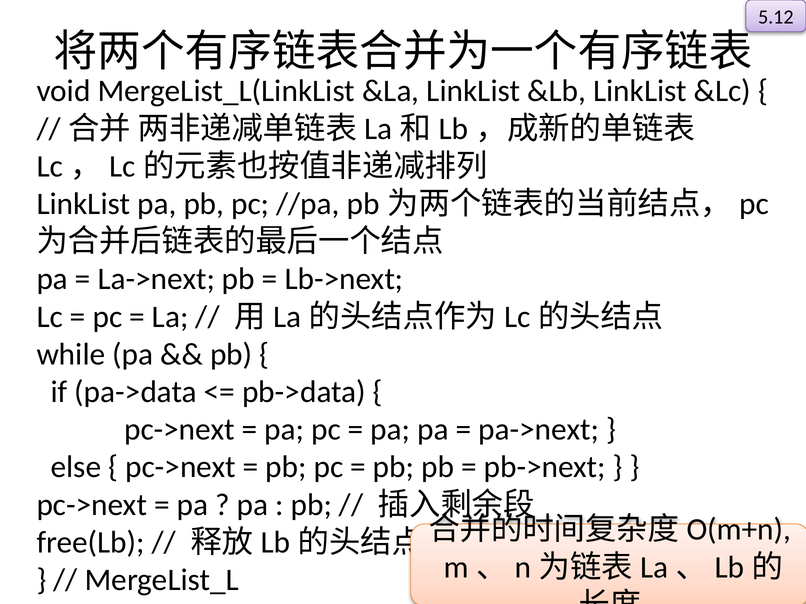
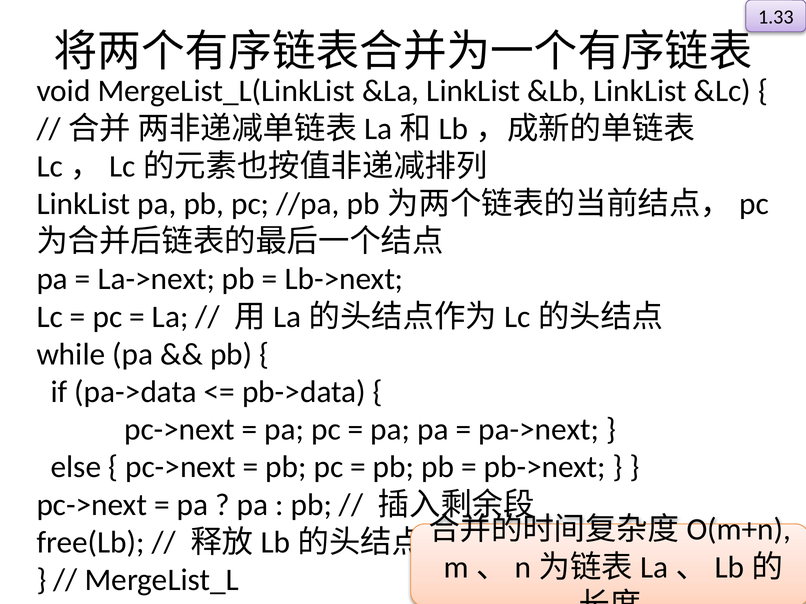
5.12: 5.12 -> 1.33 (776, 17)
